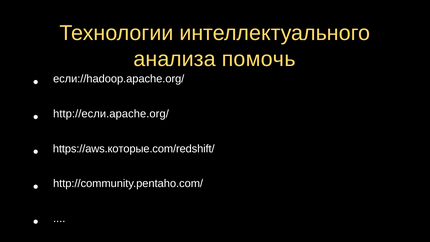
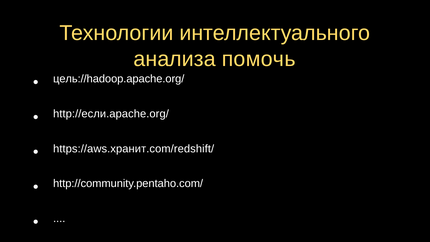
если://hadoop.apache.org/: если://hadoop.apache.org/ -> цель://hadoop.apache.org/ (119, 79)
https://aws.которые.com/redshift/: https://aws.которые.com/redshift/ -> https://aws.хранит.com/redshift/ (134, 149)
